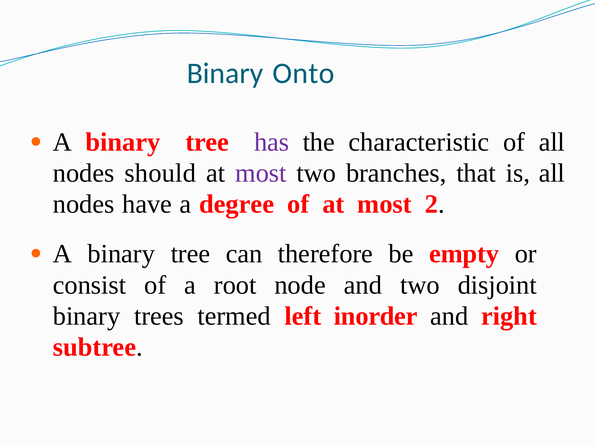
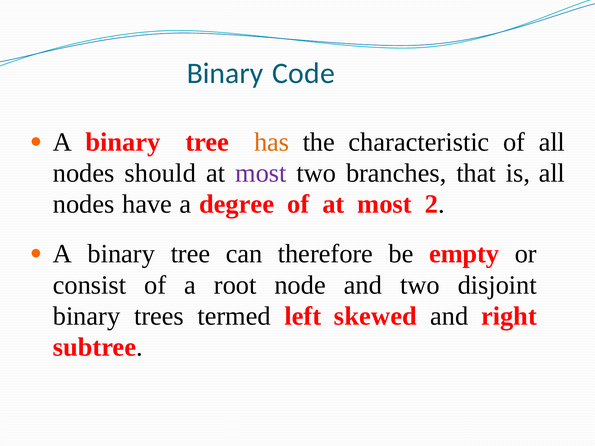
Onto: Onto -> Code (303, 73)
has colour: purple -> orange (272, 142)
inorder: inorder -> skewed (375, 316)
